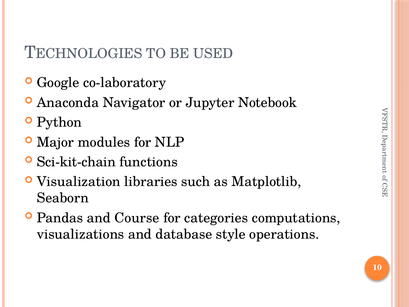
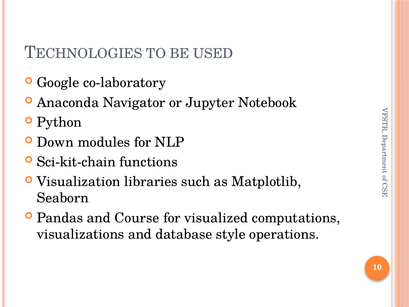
Major: Major -> Down (55, 142)
categories: categories -> visualized (216, 218)
